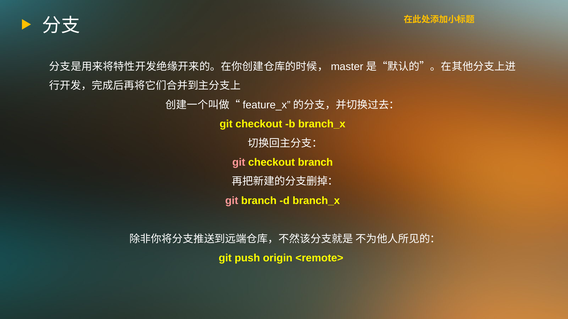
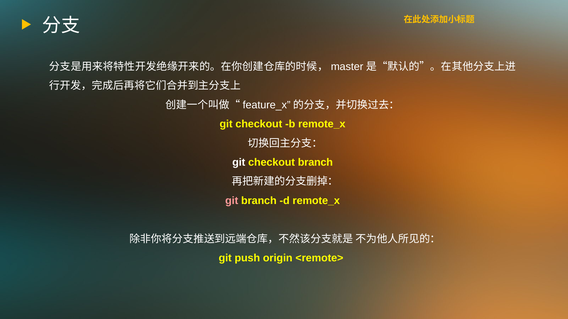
b branch_x: branch_x -> remote_x (322, 124)
git colour: pink -> white (239, 163)
d branch_x: branch_x -> remote_x (316, 201)
